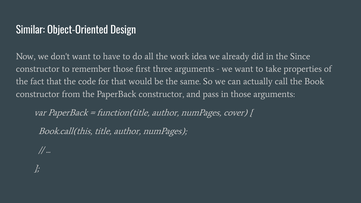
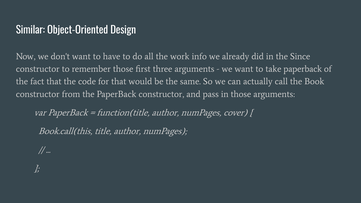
idea: idea -> info (199, 56)
take properties: properties -> paperback (303, 69)
